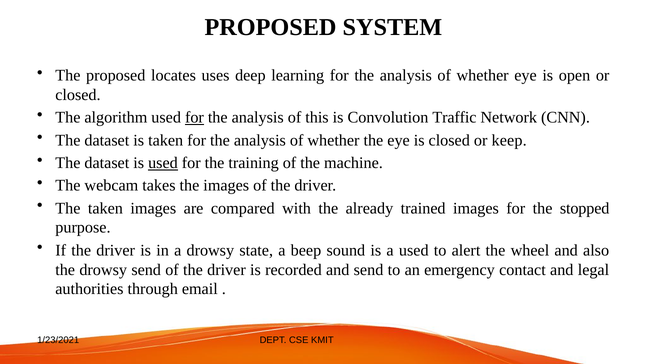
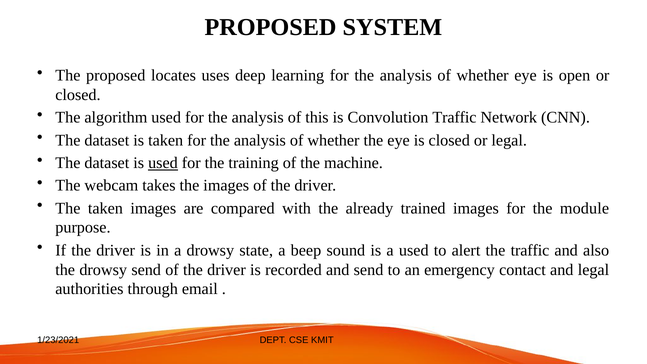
for underline: present -> none (194, 118)
or keep: keep -> legal (509, 140)
stopped: stopped -> module (585, 208)
the wheel: wheel -> traffic (530, 250)
